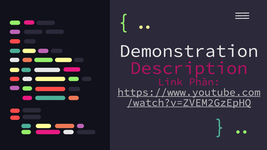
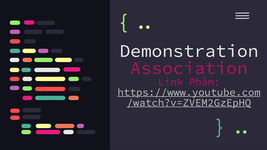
Description: Description -> Association (189, 68)
